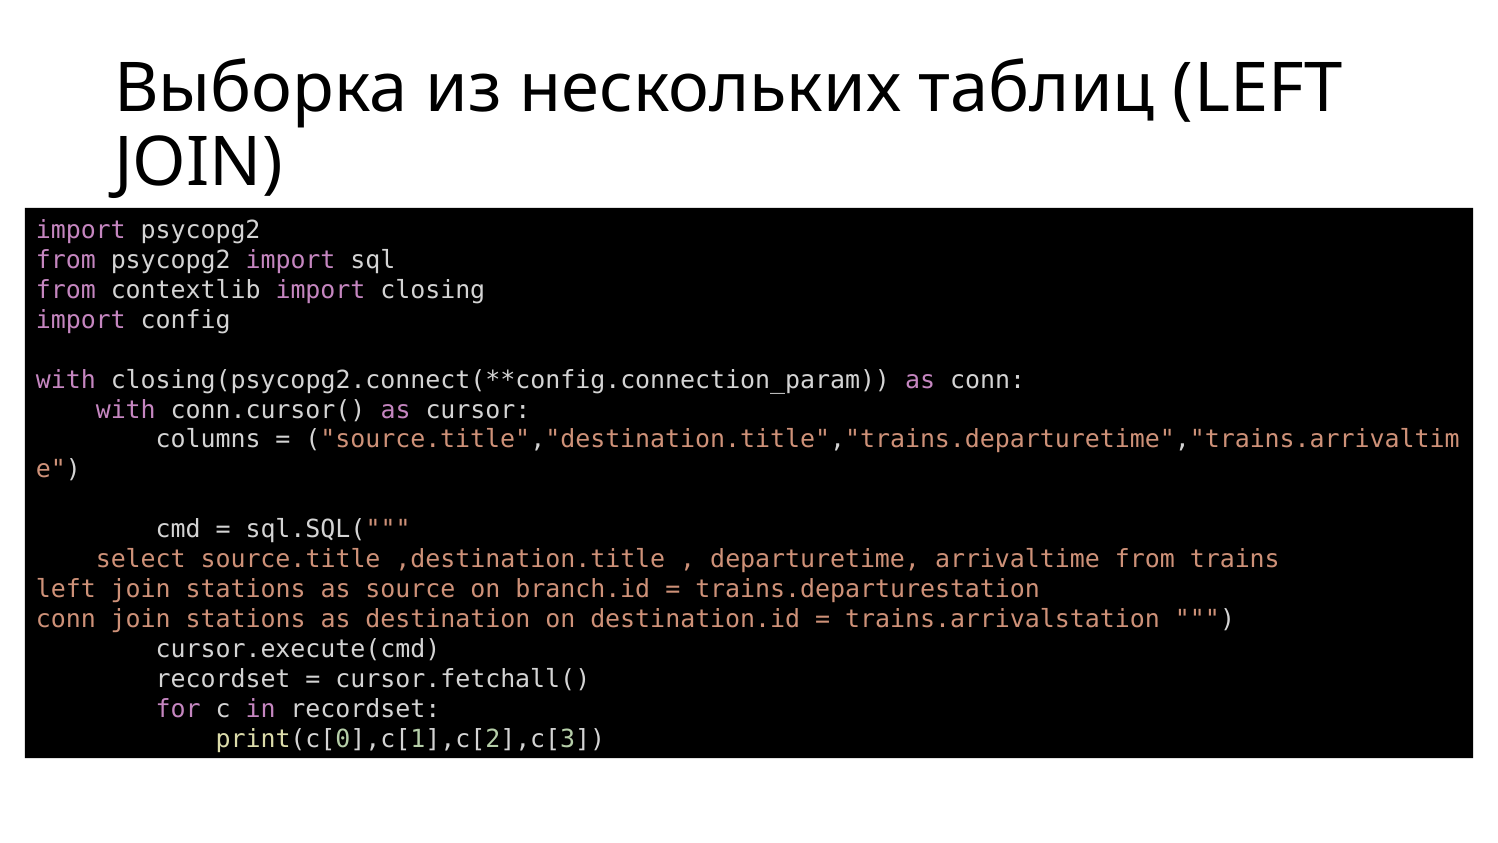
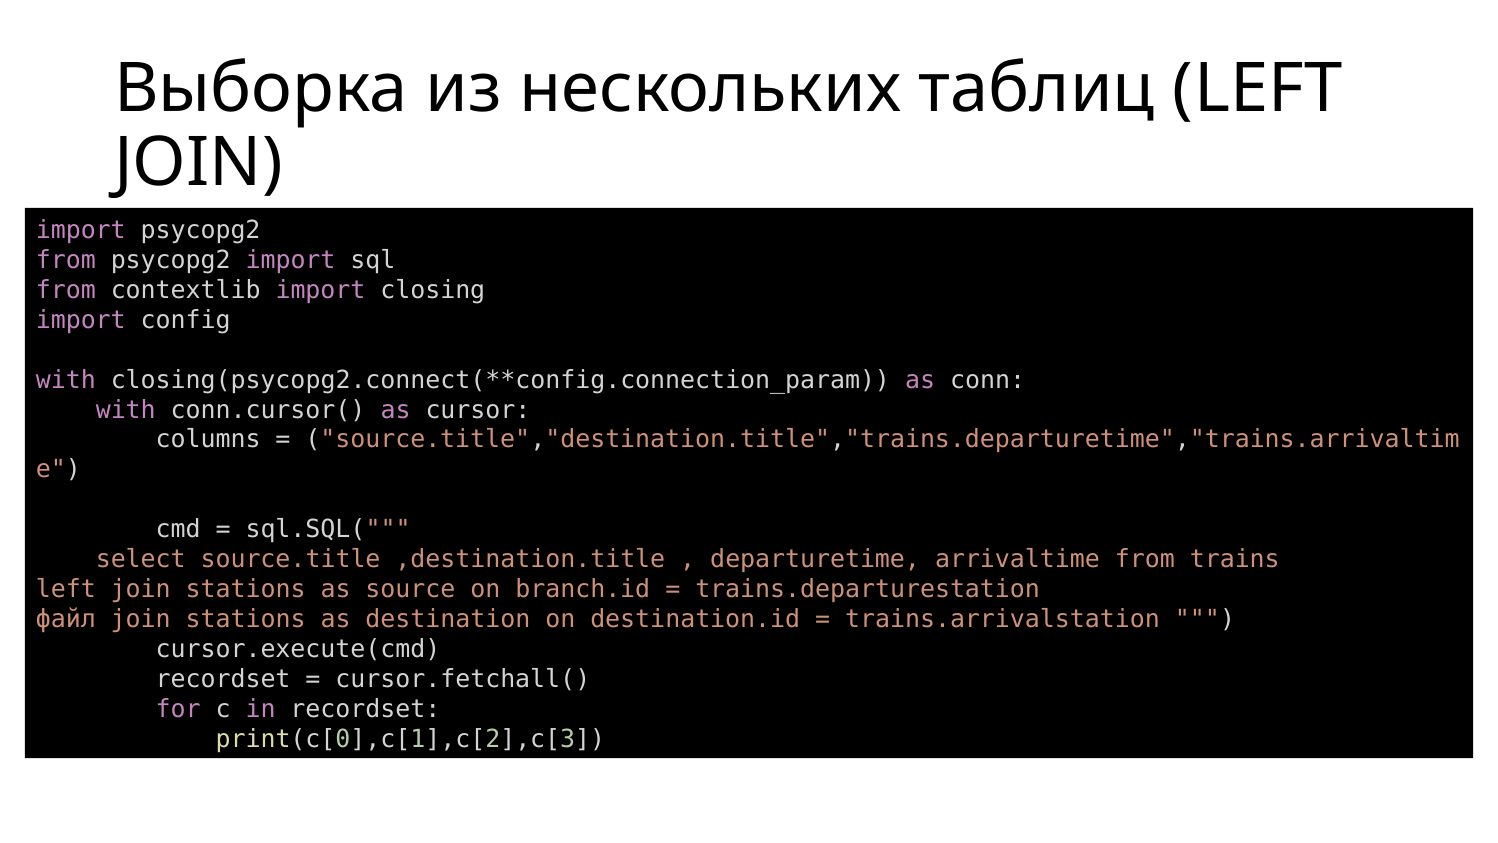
conn: conn -> файл (66, 619)
